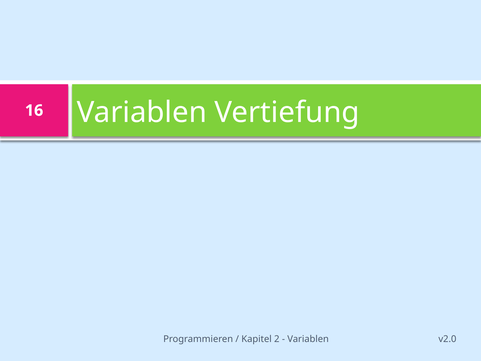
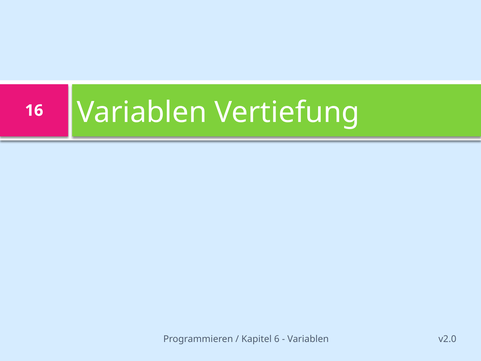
2: 2 -> 6 (277, 339)
